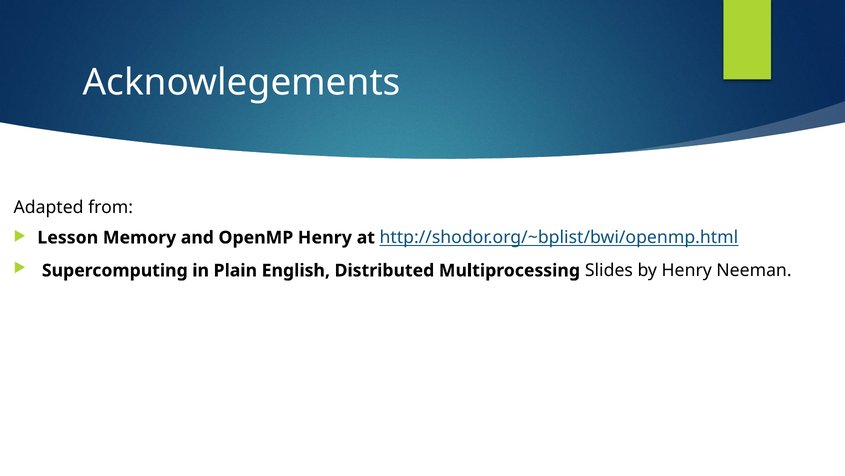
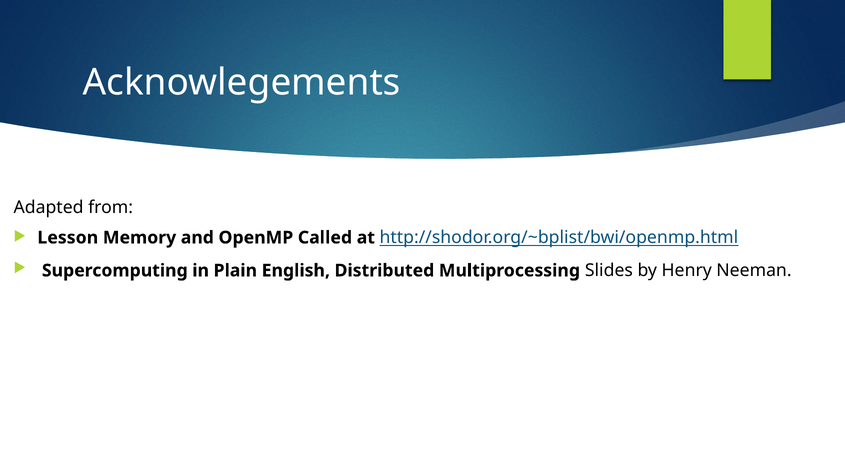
OpenMP Henry: Henry -> Called (325, 237)
